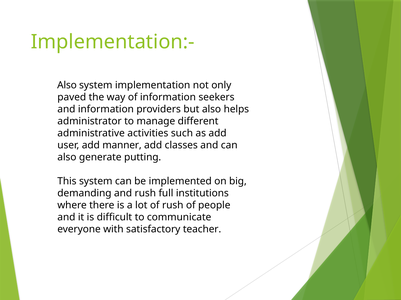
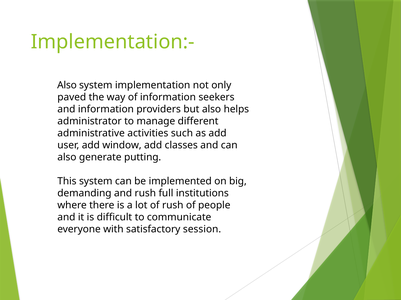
manner: manner -> window (122, 146)
teacher: teacher -> session (202, 230)
